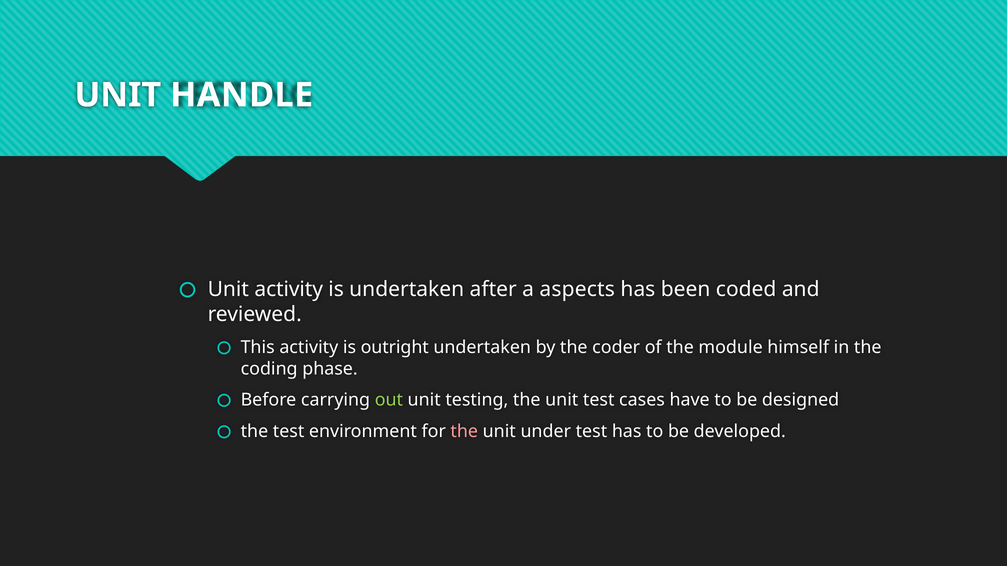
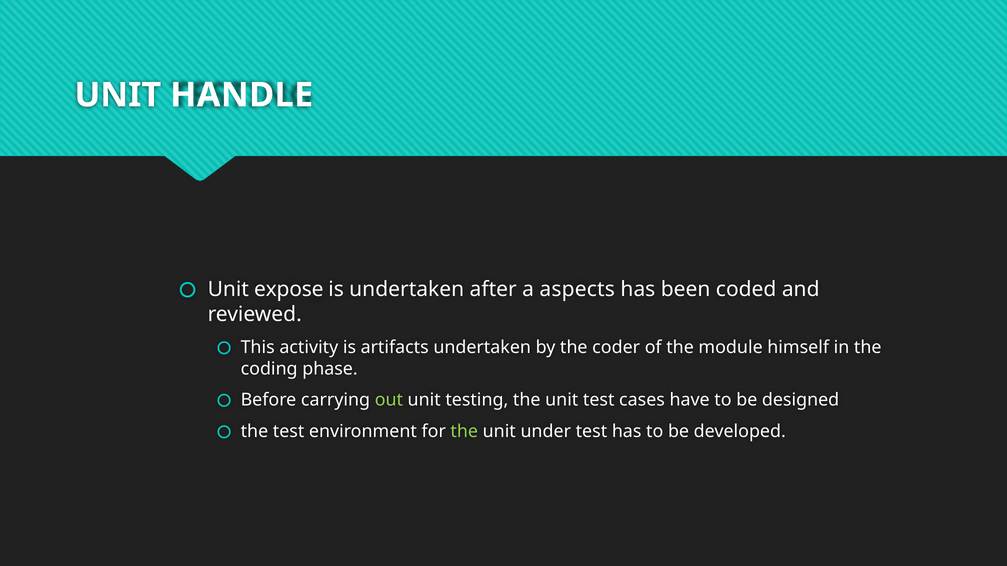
Unit activity: activity -> expose (289, 290)
outright: outright -> artifacts (395, 348)
the colour: pink -> light green (464, 432)
